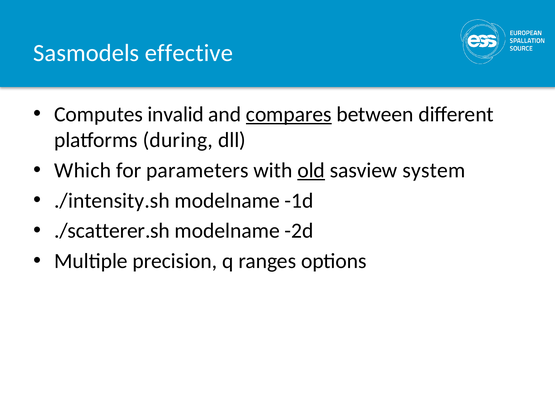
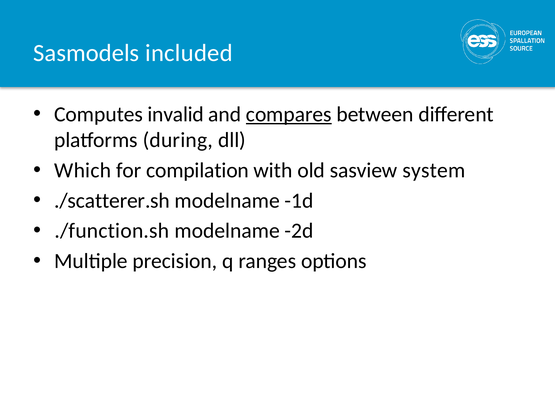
effective: effective -> included (189, 53)
parameters: parameters -> compilation (198, 171)
old underline: present -> none (311, 171)
./intensity.sh: ./intensity.sh -> ./scatterer.sh (112, 201)
./scatterer.sh: ./scatterer.sh -> ./function.sh (112, 231)
